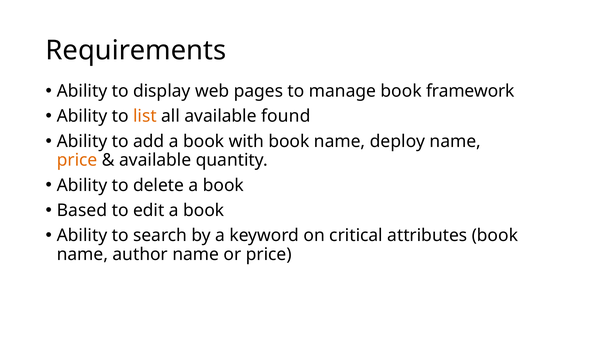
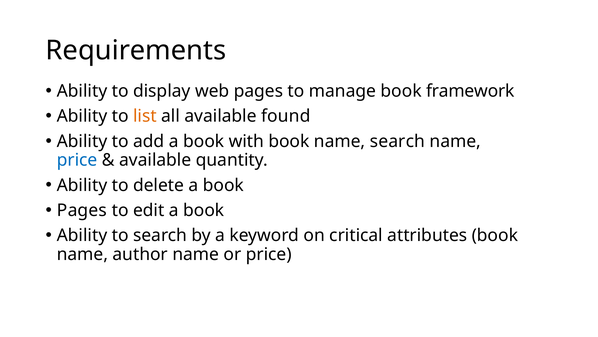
name deploy: deploy -> search (397, 141)
price colour: orange -> blue (77, 160)
Based: Based -> Pages (82, 210)
